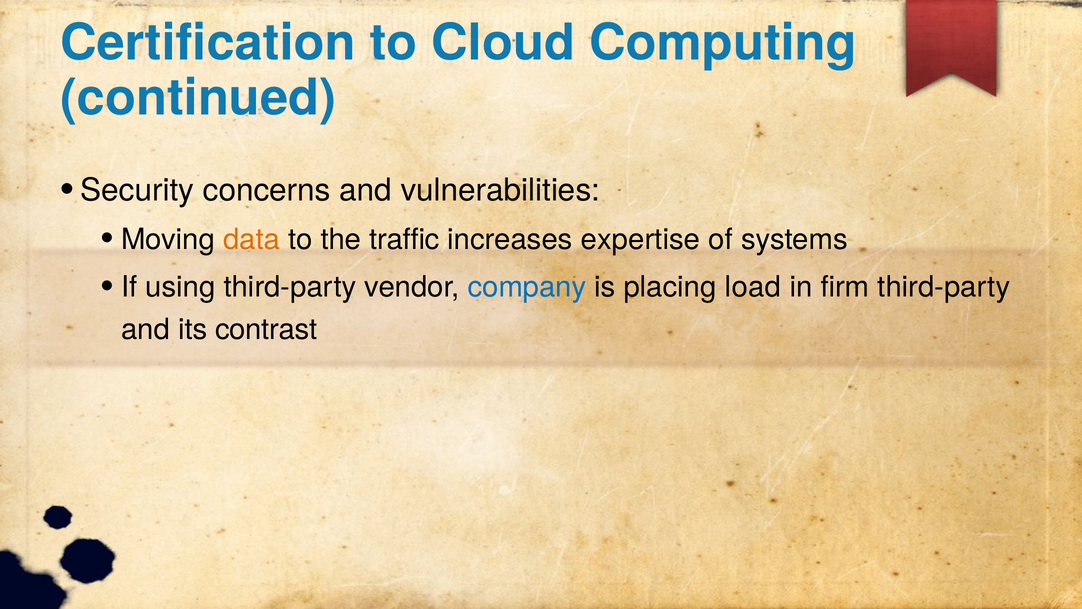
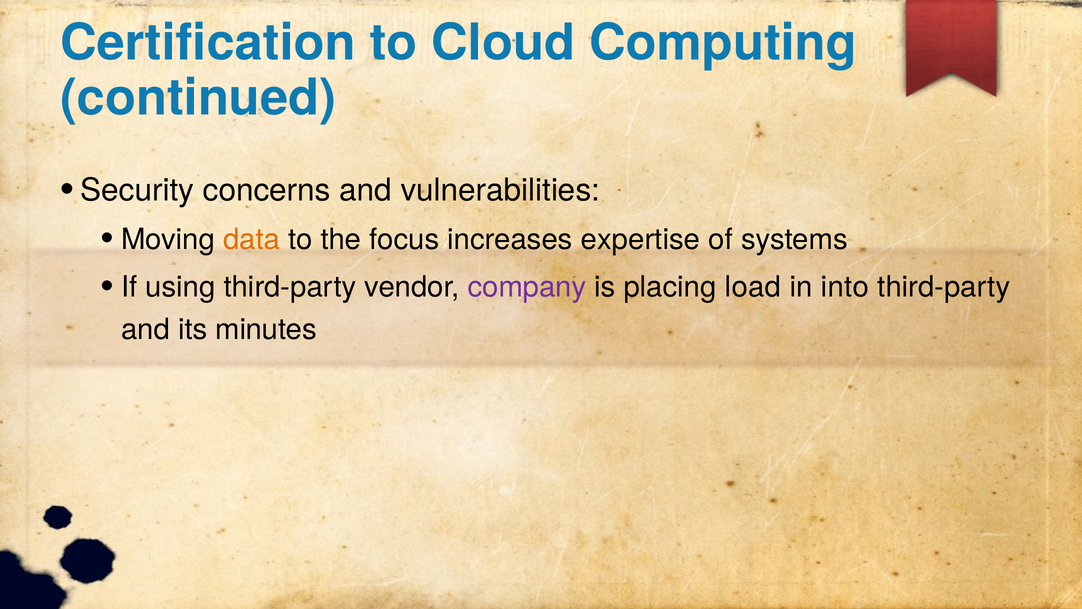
traffic: traffic -> focus (404, 239)
company colour: blue -> purple (527, 287)
firm: firm -> into (845, 287)
contrast: contrast -> minutes (266, 329)
